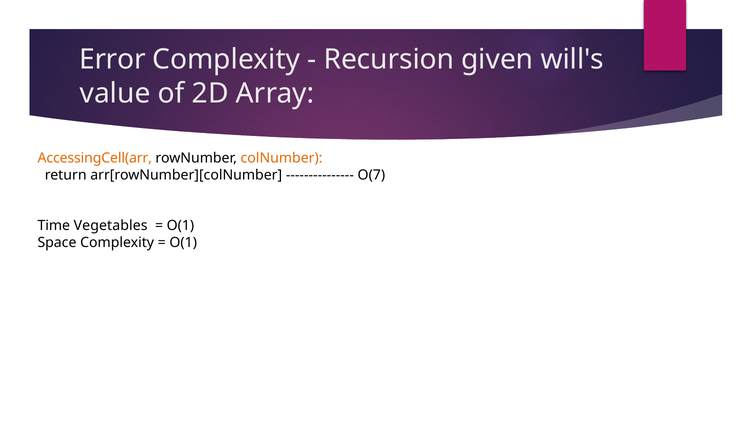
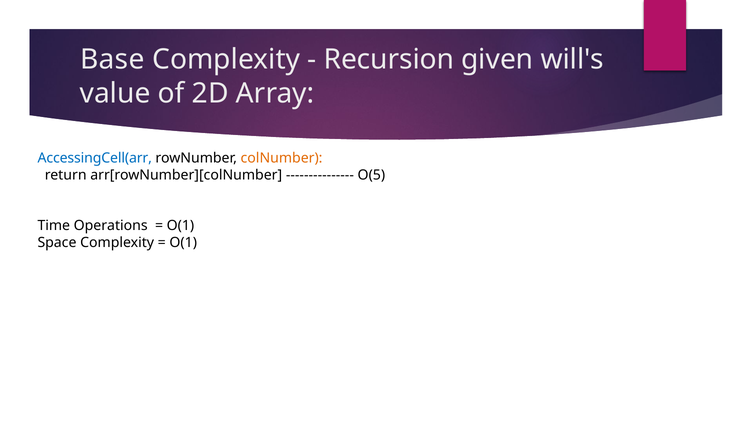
Error: Error -> Base (112, 60)
AccessingCell(arr colour: orange -> blue (95, 158)
O(7: O(7 -> O(5 (371, 175)
Vegetables: Vegetables -> Operations (111, 226)
